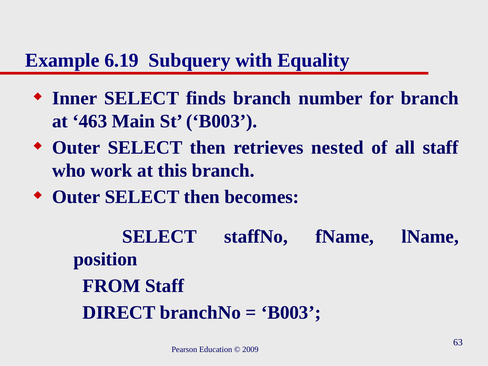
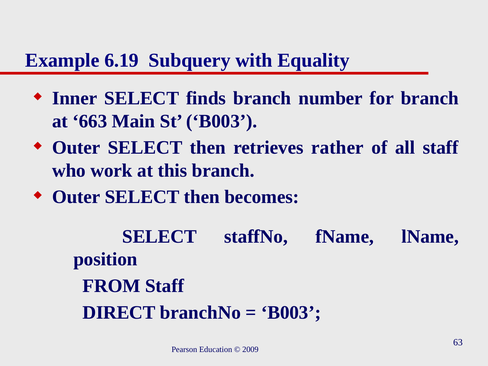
463: 463 -> 663 (90, 121)
nested: nested -> rather (337, 148)
